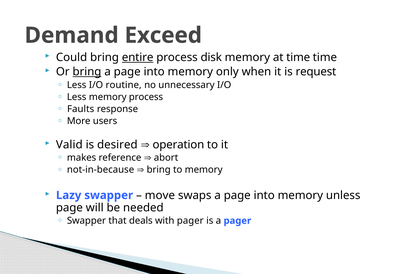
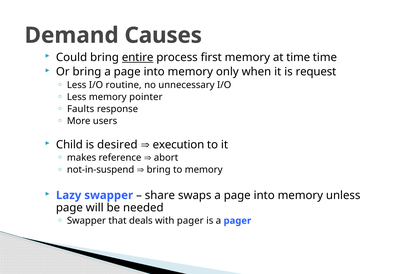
Exceed: Exceed -> Causes (163, 35)
disk: disk -> first (211, 57)
bring underline: present -> none (87, 72)
memory process: process -> pointer (146, 97)
Valid: Valid -> Child (69, 145)
operation: operation -> execution (178, 145)
not-in-because: not-in-because -> not-in-suspend (101, 170)
move: move -> share (160, 196)
